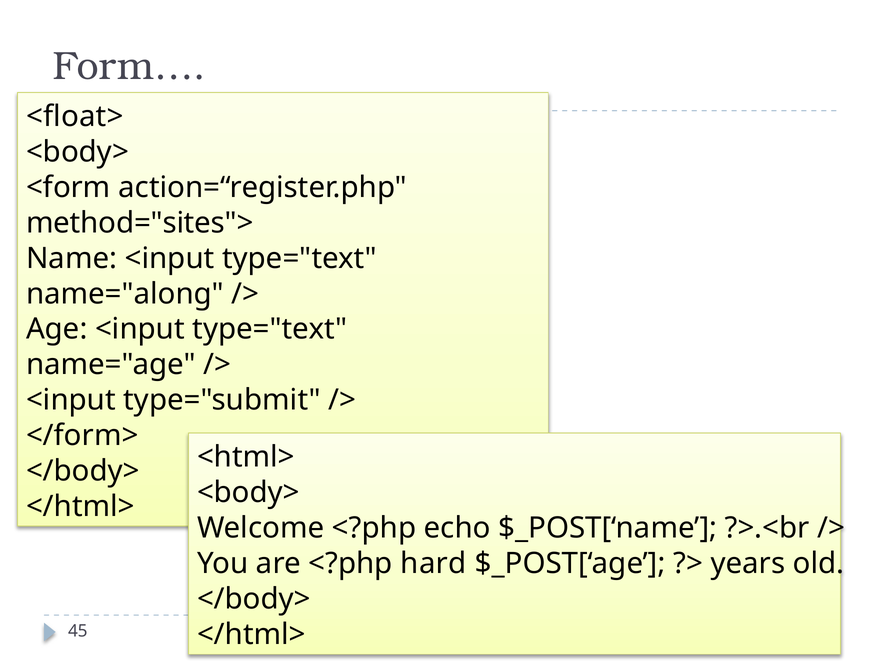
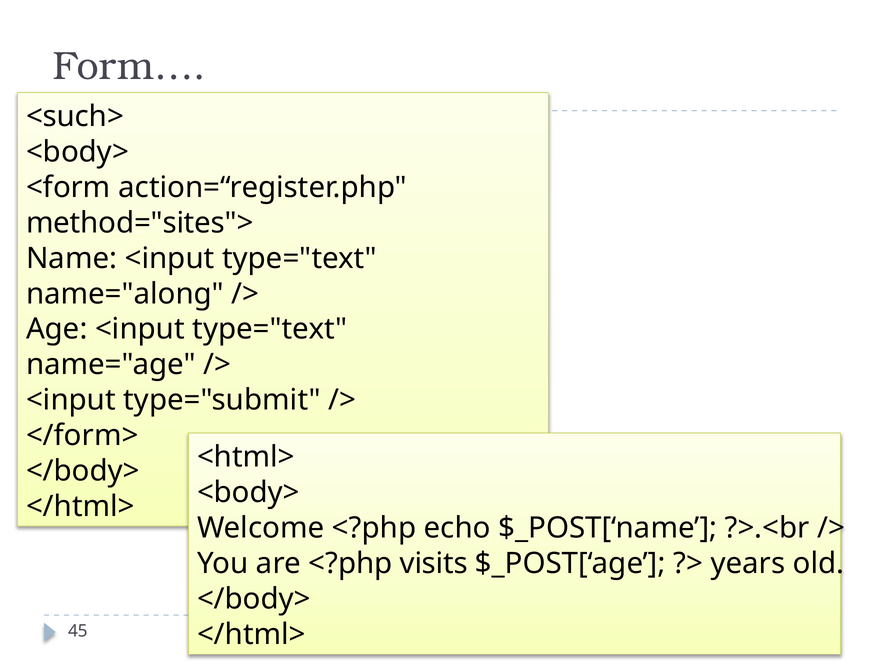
<float>: <float> -> <such> (75, 117)
hard: hard -> visits (434, 563)
